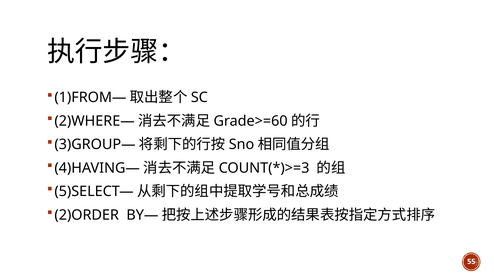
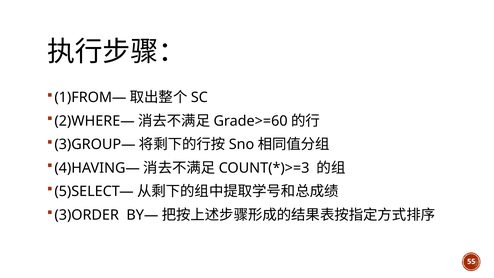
2)ORDER: 2)ORDER -> 3)ORDER (87, 215)
